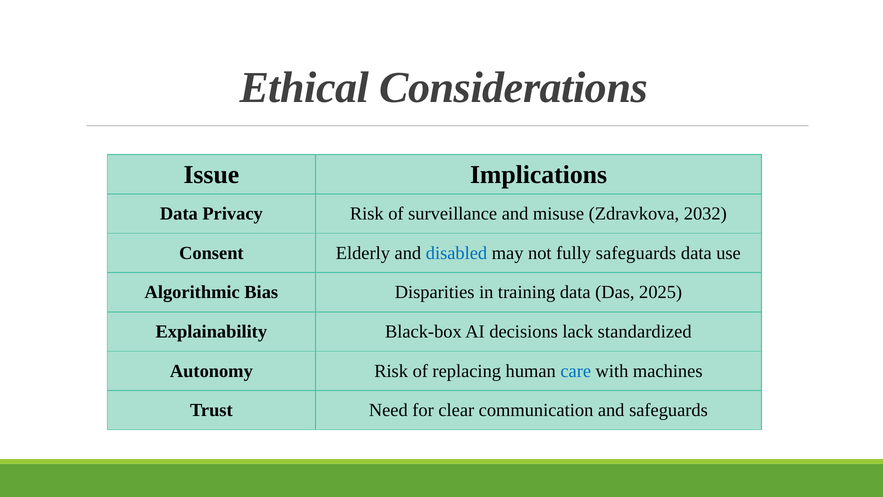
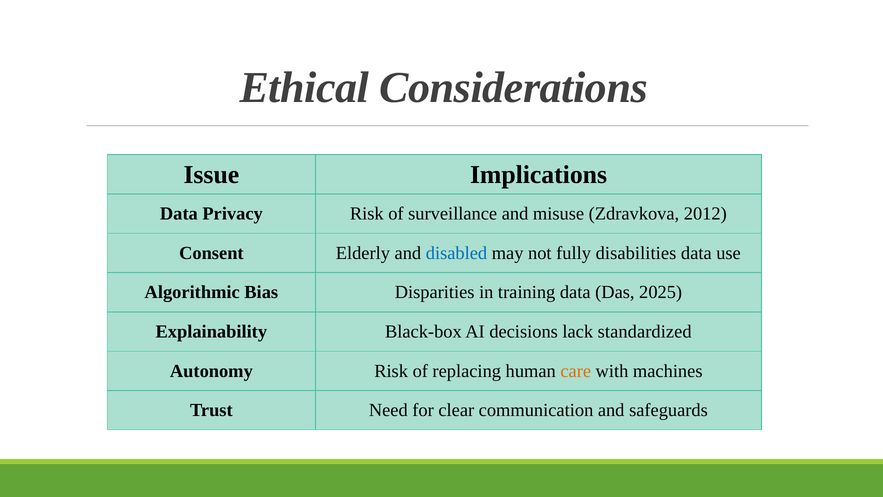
2032: 2032 -> 2012 (705, 214)
fully safeguards: safeguards -> disabilities (636, 253)
care colour: blue -> orange (576, 371)
